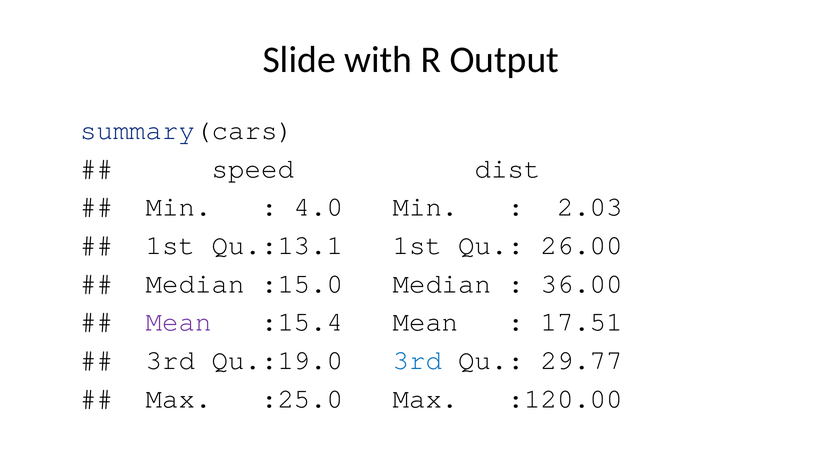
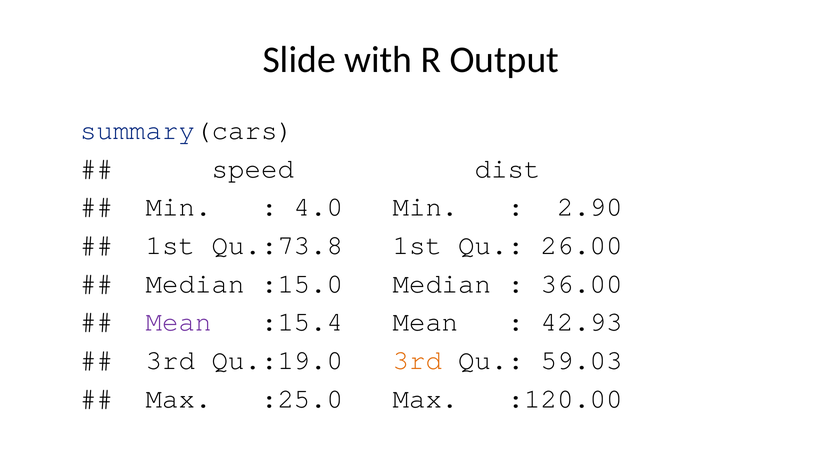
2.03: 2.03 -> 2.90 (590, 207)
Qu.:13.1: Qu.:13.1 -> Qu.:73.8 (278, 245)
17.51: 17.51 -> 42.93 (582, 322)
3rd colour: blue -> orange (417, 360)
29.77: 29.77 -> 59.03 (582, 360)
